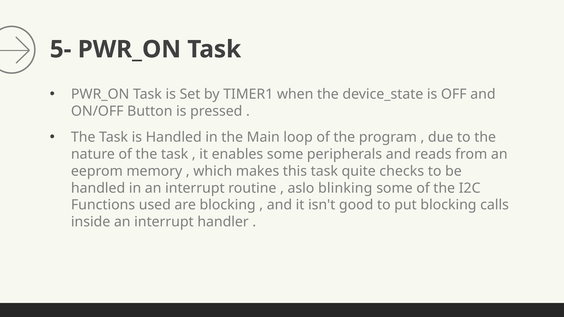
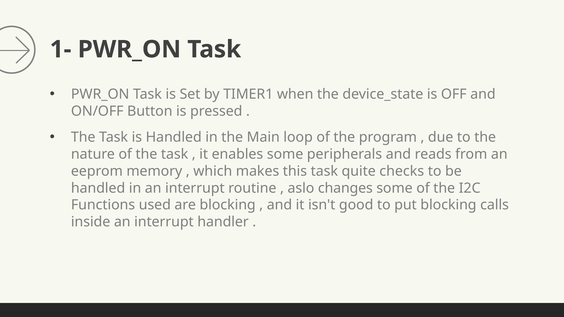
5-: 5- -> 1- (61, 49)
blinking: blinking -> changes (345, 188)
